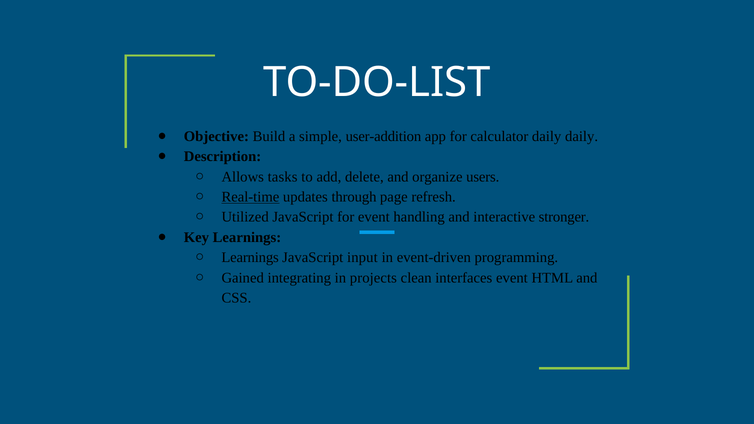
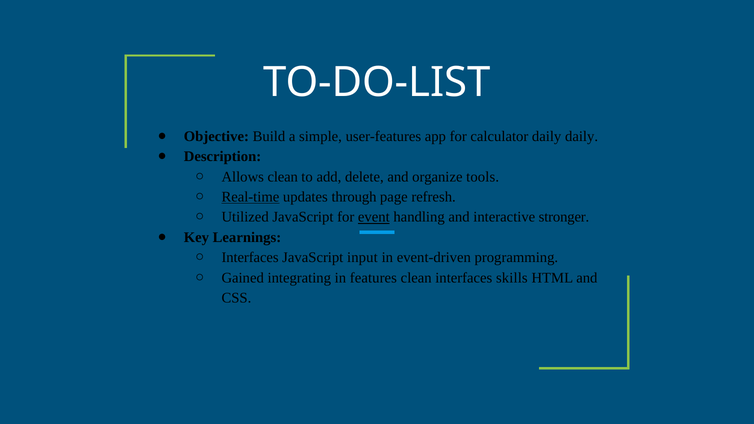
user-addition: user-addition -> user-features (383, 136)
Allows tasks: tasks -> clean (283, 177)
users: users -> tools (483, 177)
event underline: none -> present (374, 217)
Learnings: Learnings -> Interfaces (250, 258)
projects: projects -> features (373, 278)
interfaces event: event -> skills (512, 278)
